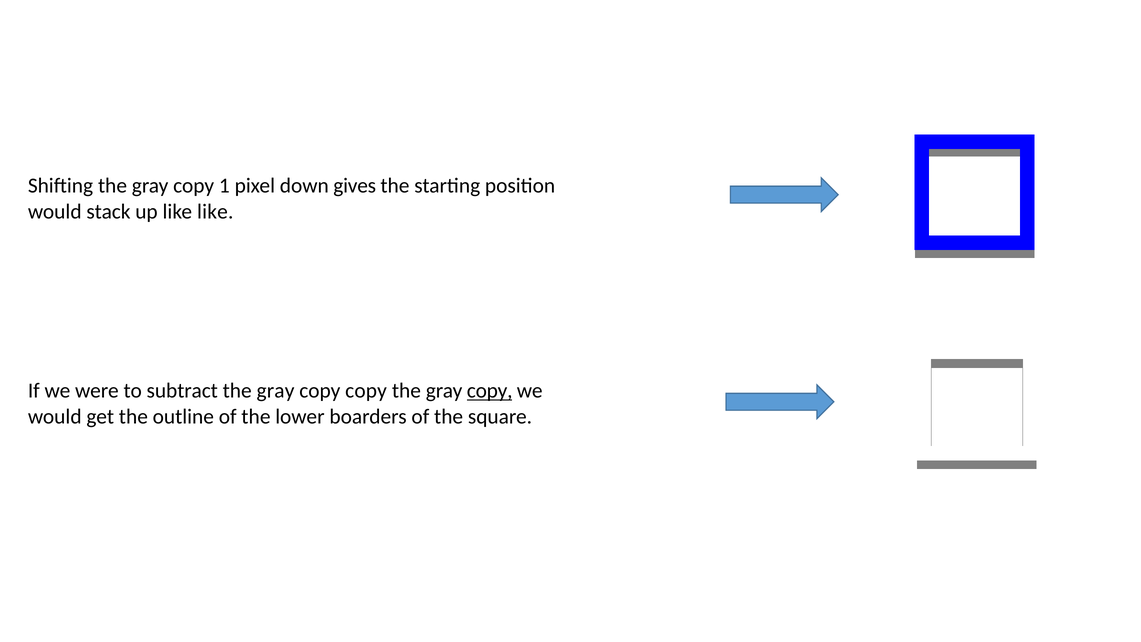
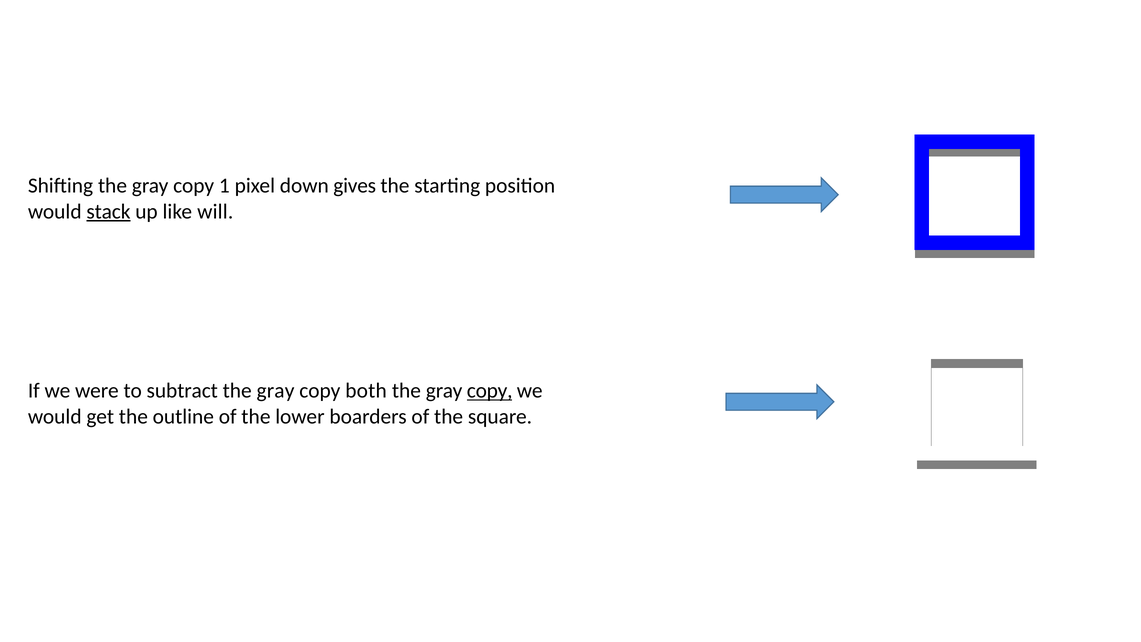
stack underline: none -> present (108, 211)
like like: like -> will (215, 211)
copy copy: copy -> both (366, 391)
